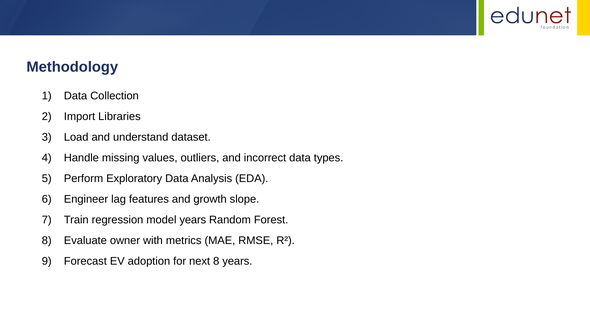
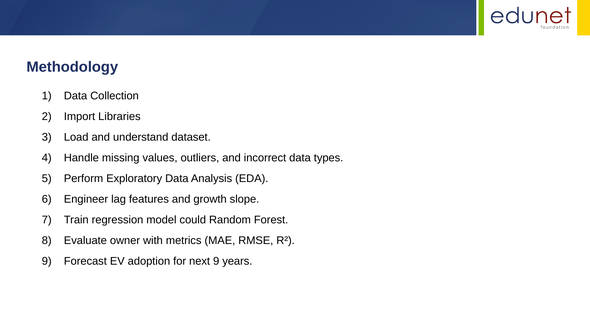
model years: years -> could (193, 220)
next 8: 8 -> 9 (216, 261)
